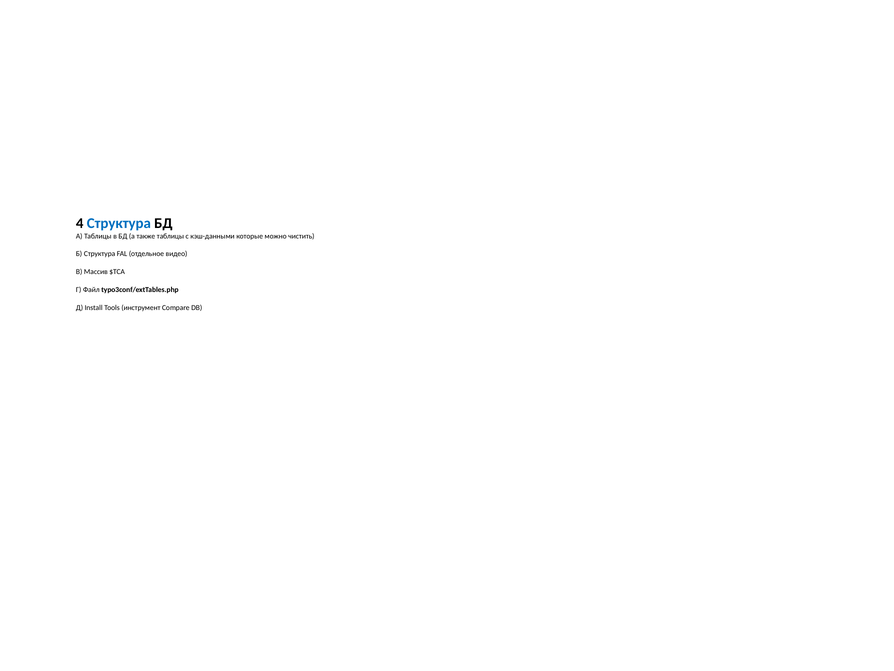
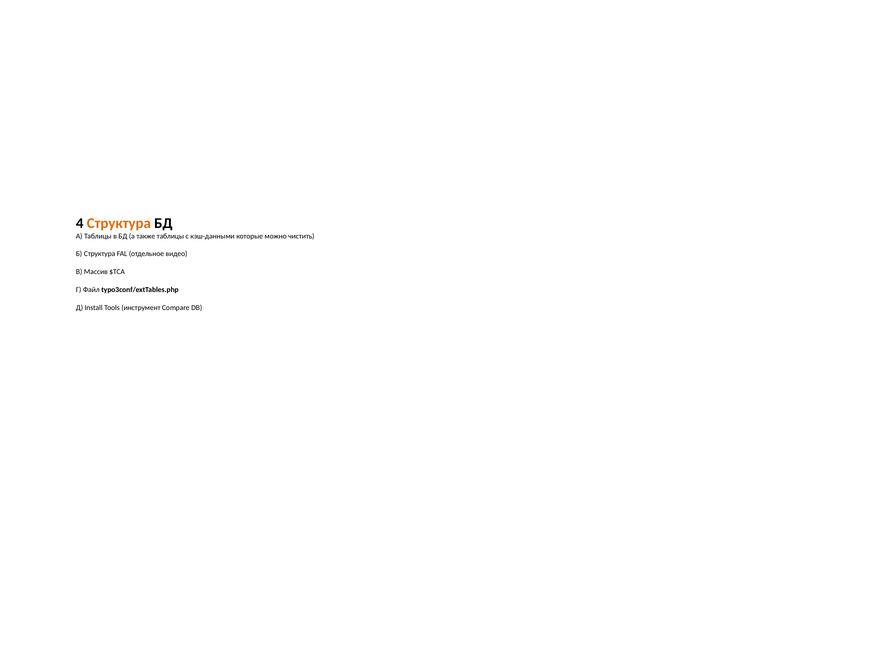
Структура colour: blue -> orange (119, 223)
